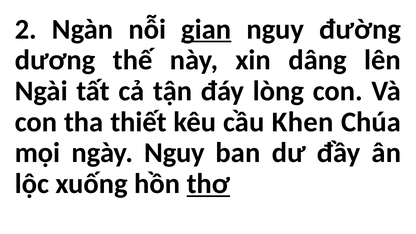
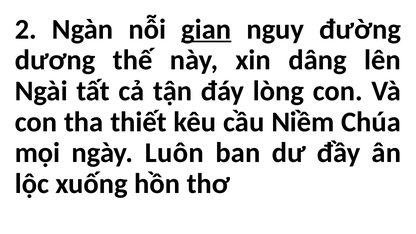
Khen: Khen -> Niềm (303, 122)
ngày Nguy: Nguy -> Luôn (174, 153)
thơ underline: present -> none (208, 184)
